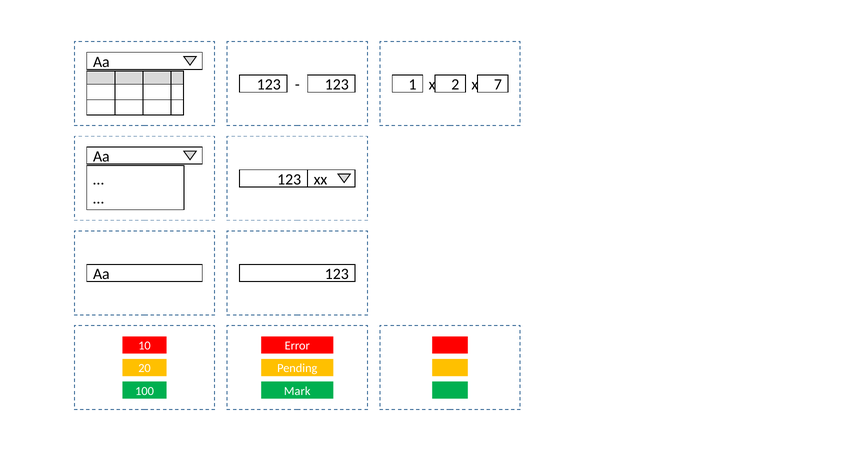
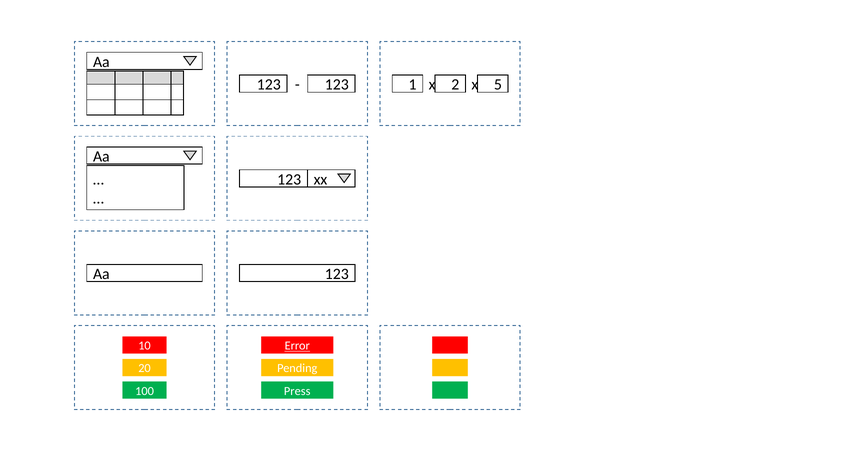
7: 7 -> 5 (498, 85)
Error underline: none -> present (297, 346)
Mark: Mark -> Press (297, 391)
